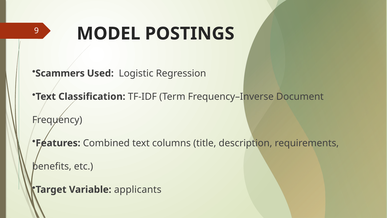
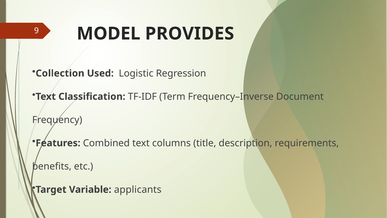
POSTINGS: POSTINGS -> PROVIDES (190, 34)
Scammers: Scammers -> Collection (60, 73)
